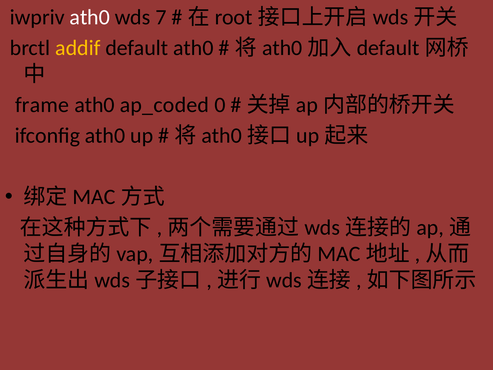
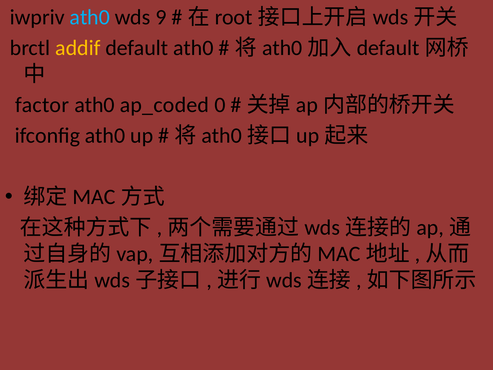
ath0 colour: white -> light blue (90, 17)
7: 7 -> 9 (161, 17)
frame: frame -> factor (42, 105)
